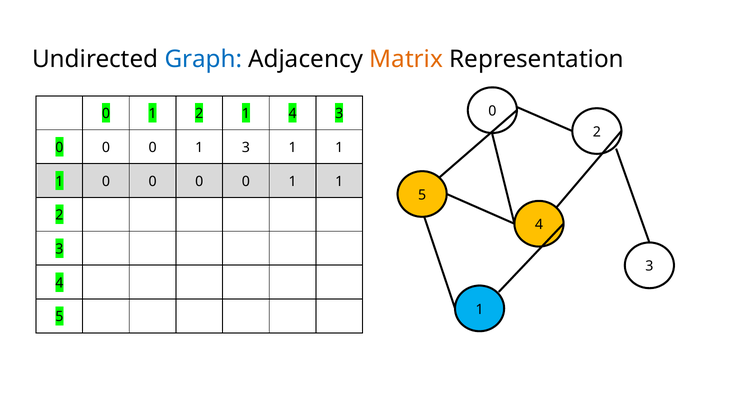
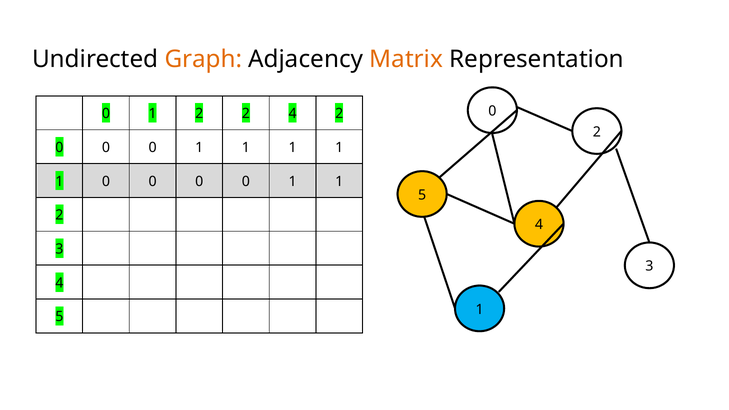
Graph colour: blue -> orange (203, 59)
2 1: 1 -> 2 (246, 114)
3: 3 -> 2 (339, 114)
3: 3 -> 1 (246, 147)
